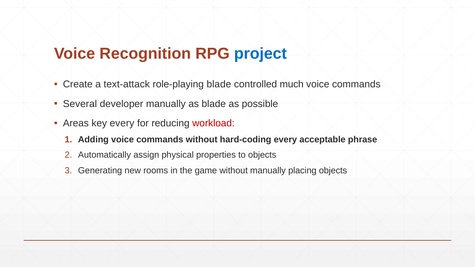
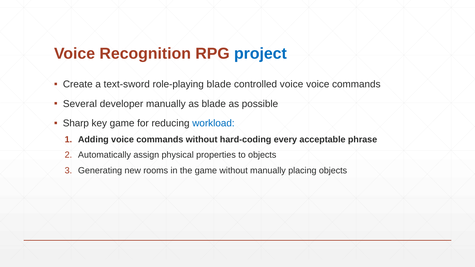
text-attack: text-attack -> text-sword (127, 84)
controlled much: much -> voice (292, 84)
Areas: Areas -> Sharp (76, 123)
key every: every -> game (122, 123)
workload colour: red -> blue (213, 123)
